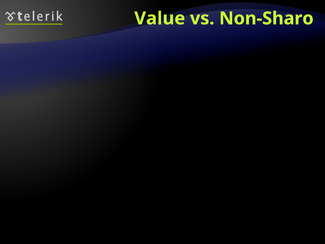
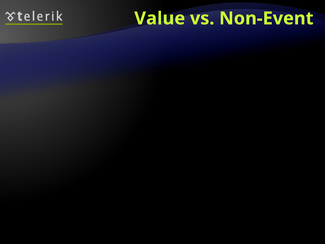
Non-Sharo: Non-Sharo -> Non-Event (266, 18)
